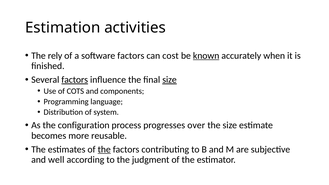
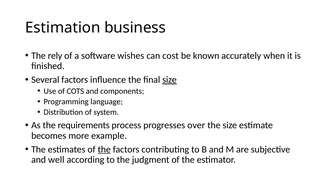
activities: activities -> business (135, 28)
software factors: factors -> wishes (131, 56)
known underline: present -> none (206, 56)
factors underline: present -> none (75, 80)
configuration: configuration -> requirements (84, 125)
reusable: reusable -> example (109, 136)
